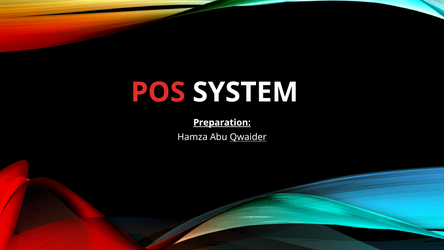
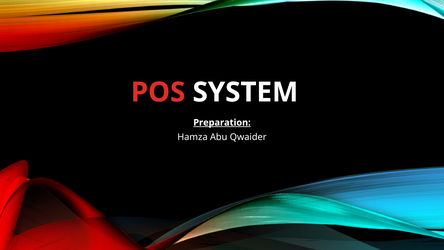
Qwaider underline: present -> none (248, 137)
